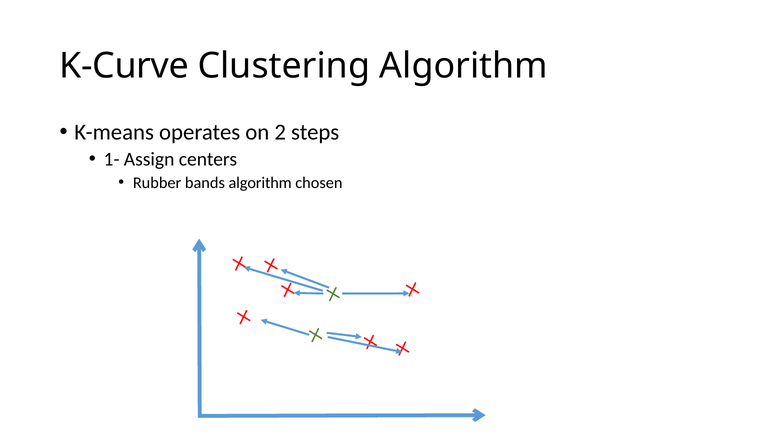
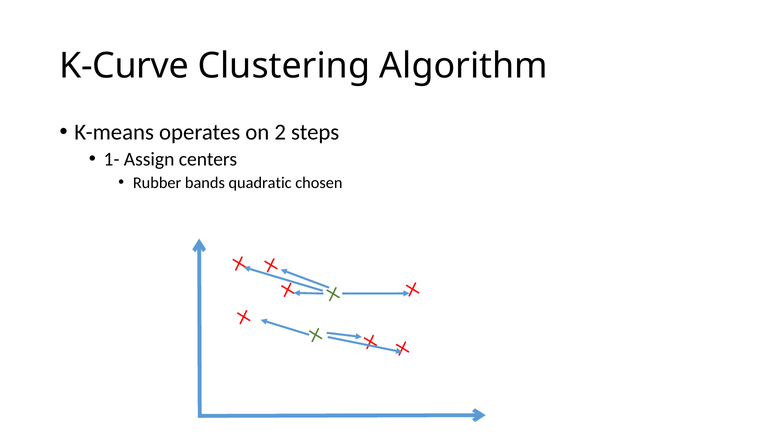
bands algorithm: algorithm -> quadratic (260, 183)
